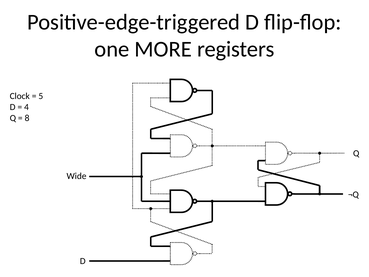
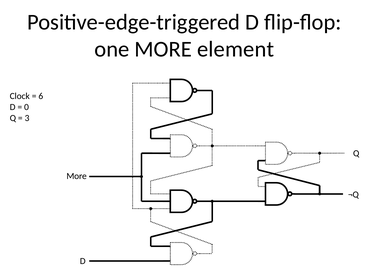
registers: registers -> element (236, 49)
5: 5 -> 6 (41, 96)
4: 4 -> 0 (26, 107)
8: 8 -> 3 (27, 118)
Wide: Wide -> More (77, 176)
